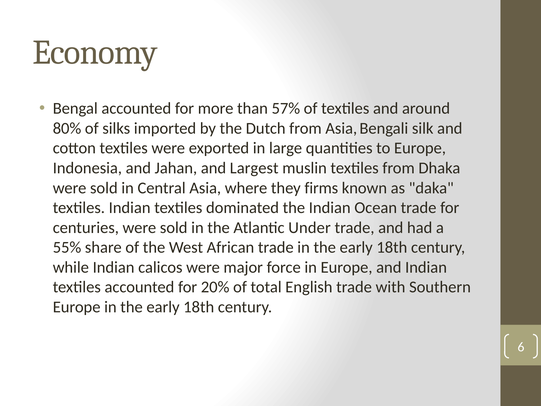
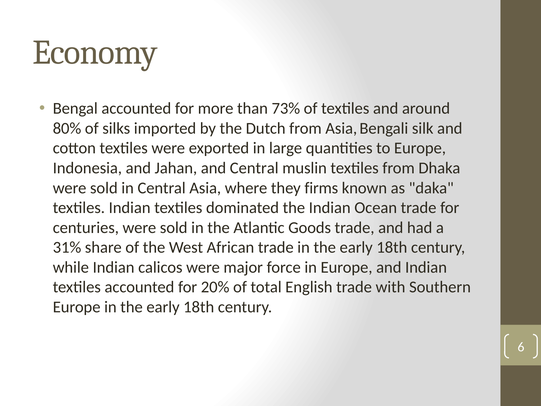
57%: 57% -> 73% (286, 108)
and Largest: Largest -> Central (254, 168)
Under: Under -> Goods (310, 227)
55%: 55% -> 31% (67, 247)
